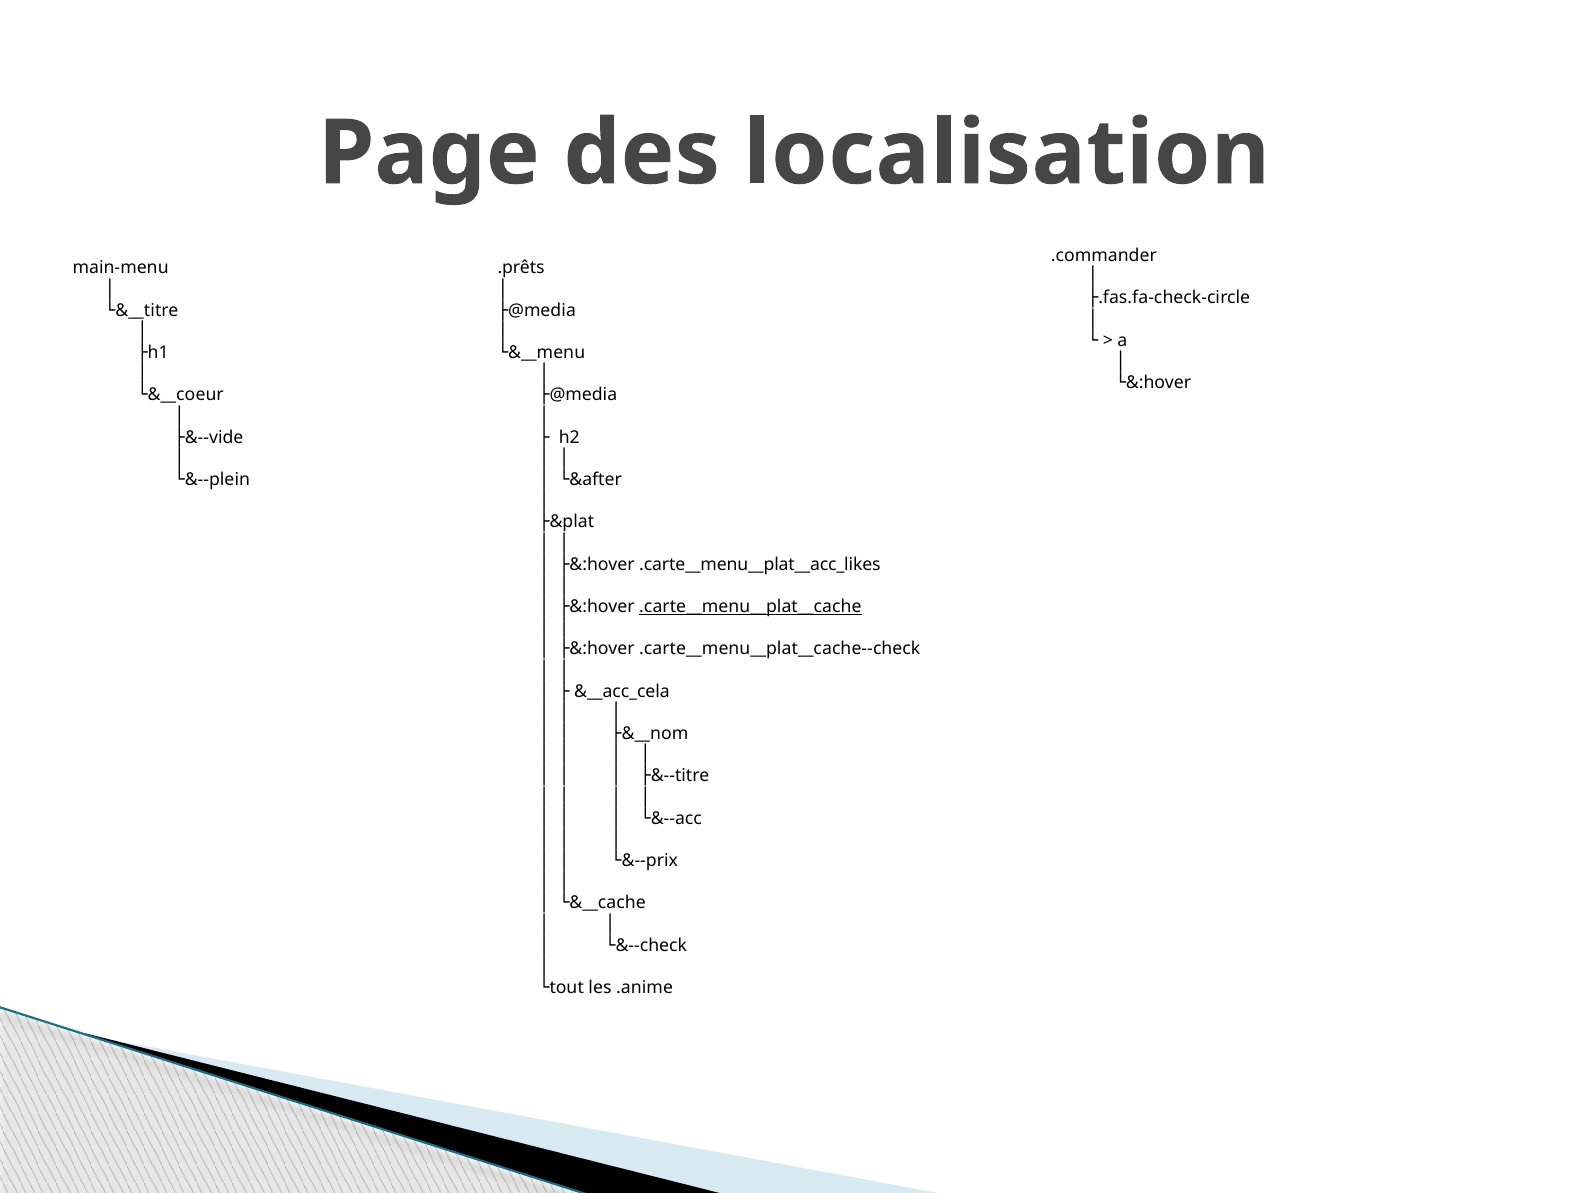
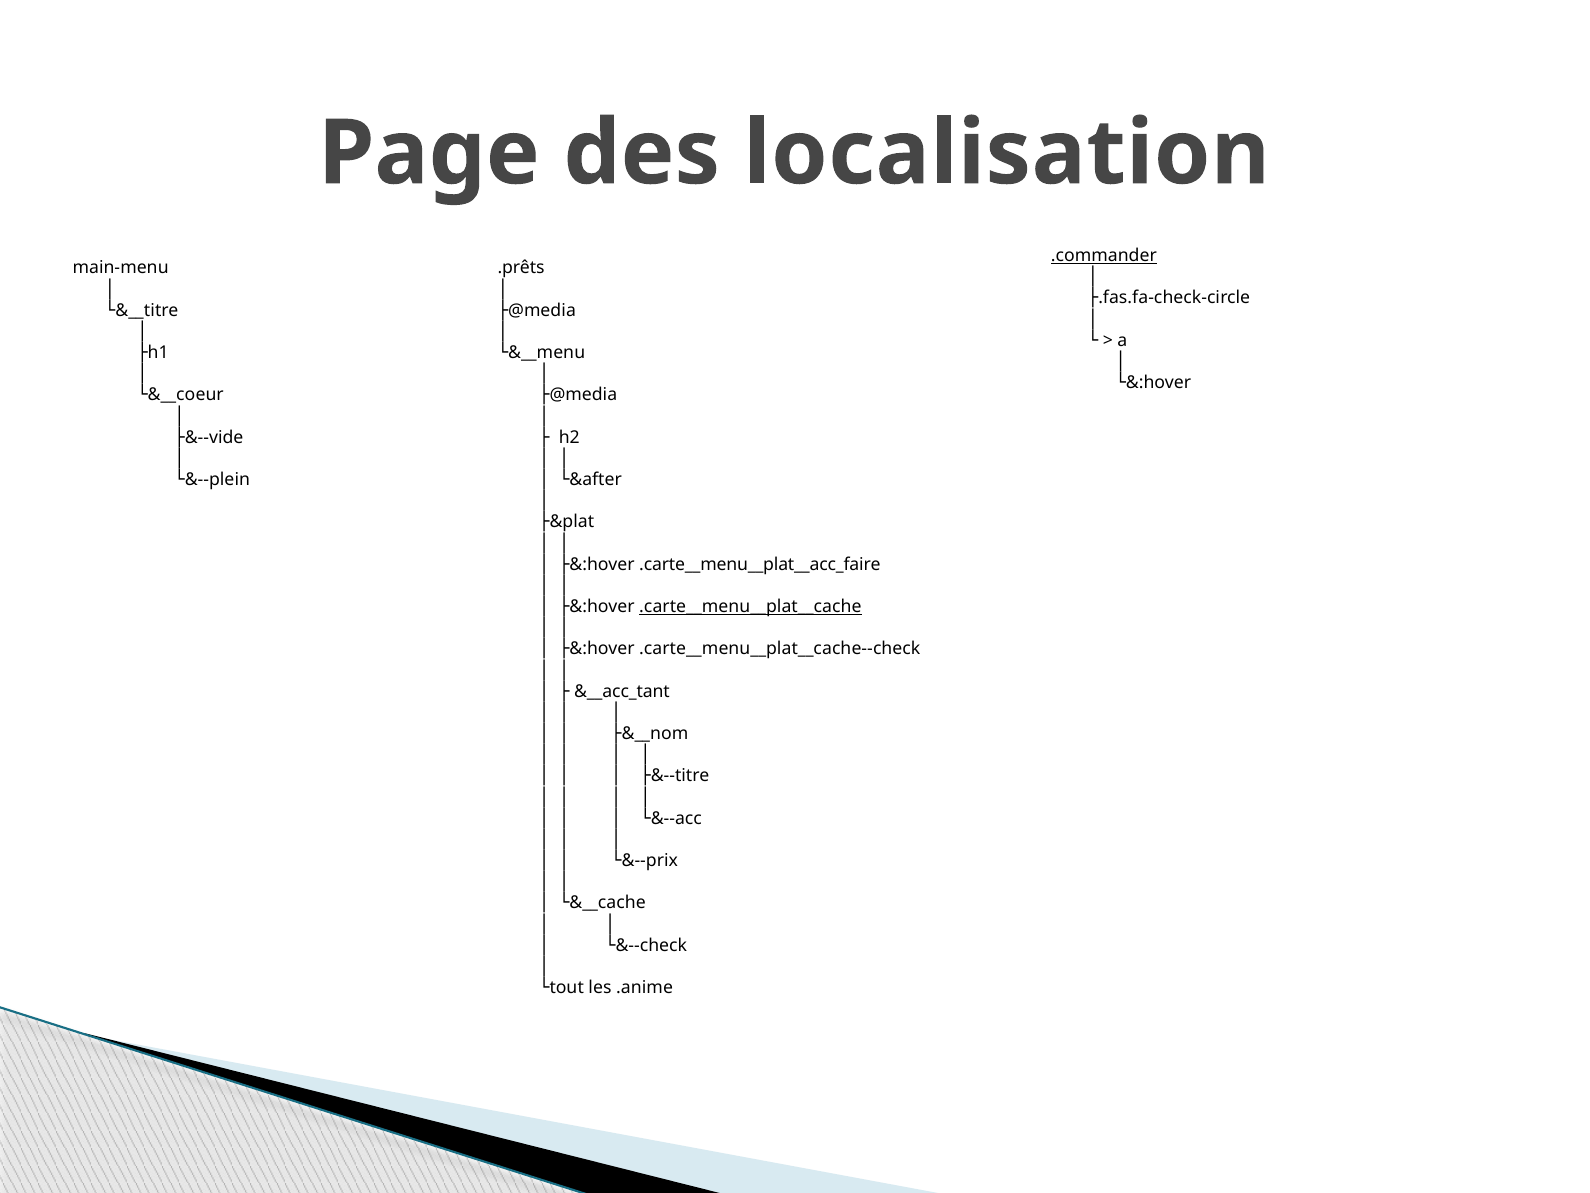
.commander underline: none -> present (1104, 256)
.carte__menu__plat__acc_likes: .carte__menu__plat__acc_likes -> .carte__menu__plat__acc_faire (760, 564)
&__acc_cela: &__acc_cela -> &__acc_tant (622, 691)
